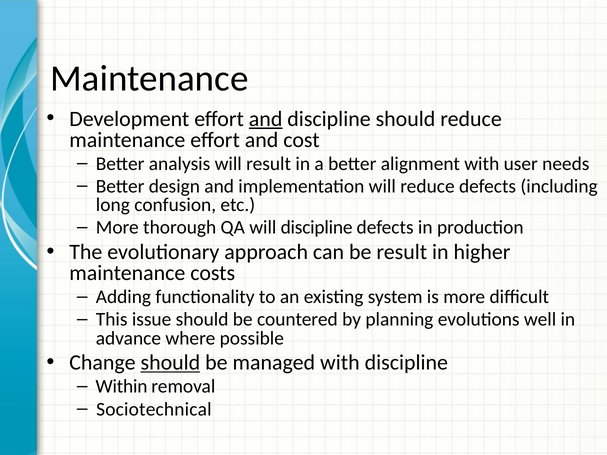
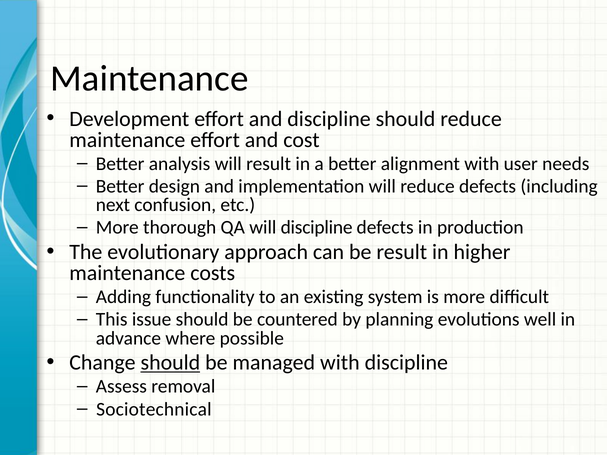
and underline: present -> none (266, 119)
long: long -> next (113, 205)
Within: Within -> Assess (121, 387)
